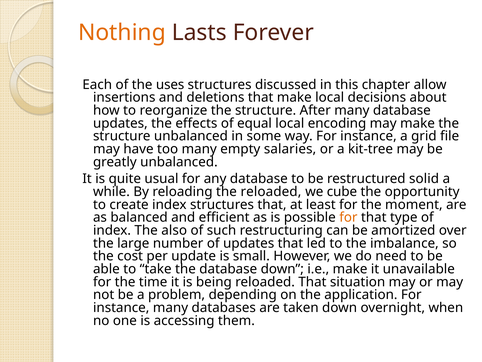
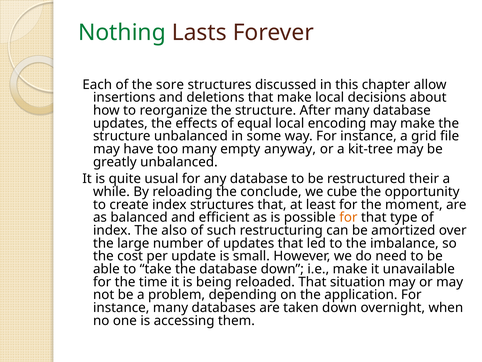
Nothing colour: orange -> green (122, 32)
uses: uses -> sore (170, 85)
salaries: salaries -> anyway (290, 149)
solid: solid -> their (424, 179)
the reloaded: reloaded -> conclude (271, 192)
